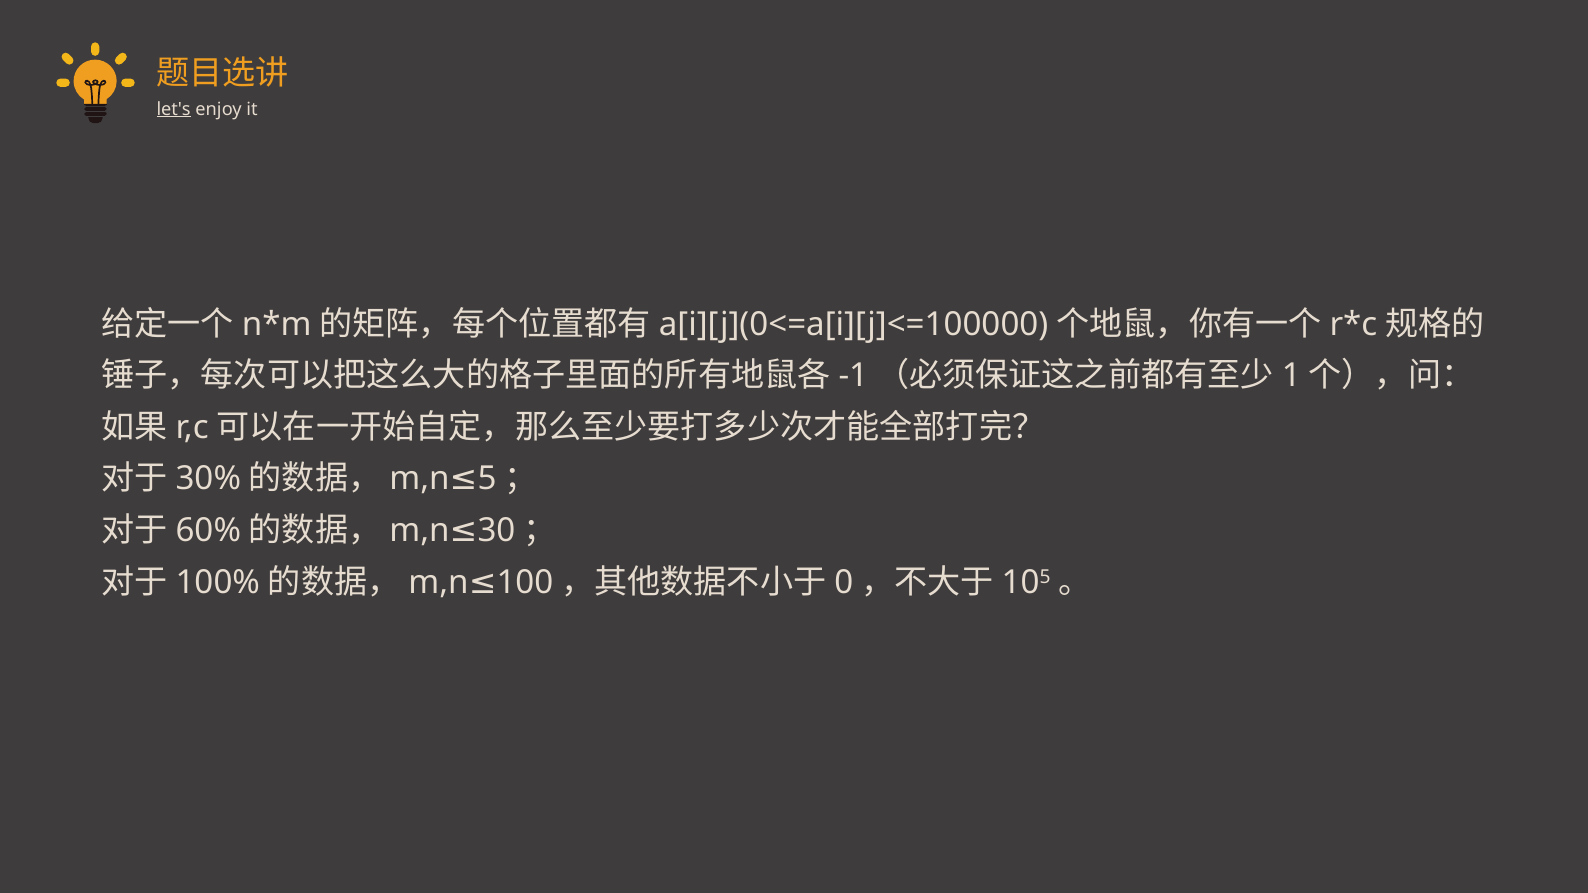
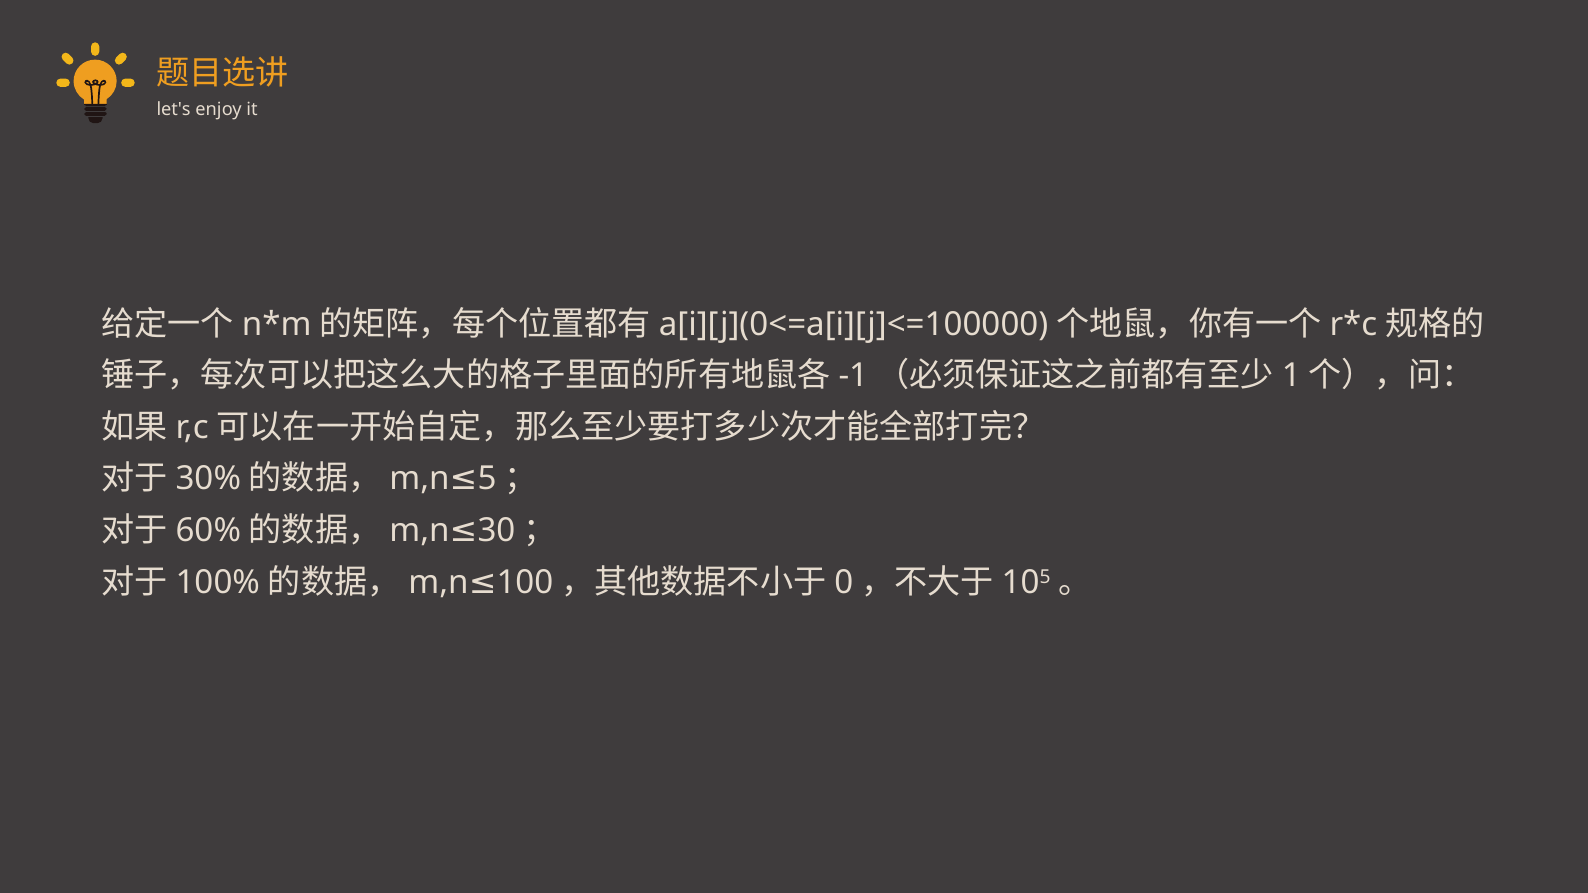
let's underline: present -> none (174, 109)
